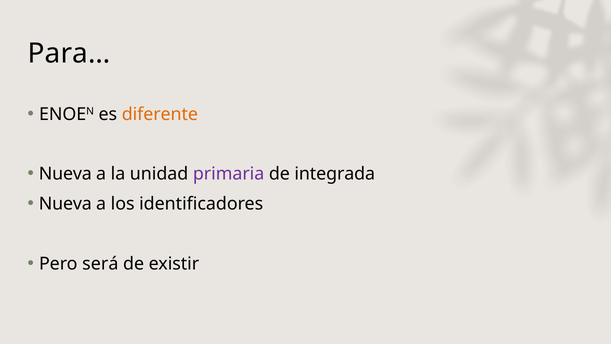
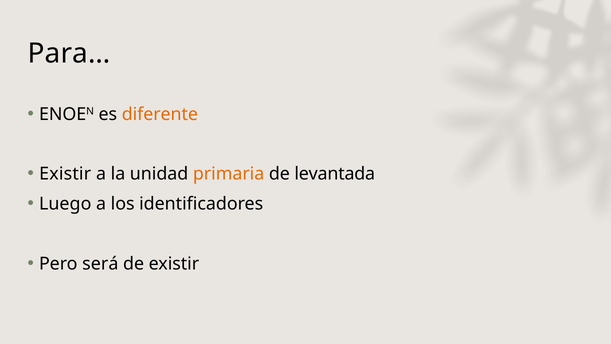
Nueva: Nueva -> Existir (65, 174)
primaria colour: purple -> orange (229, 174)
integrada: integrada -> levantada (335, 174)
Nueva: Nueva -> Luego (65, 204)
